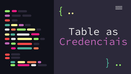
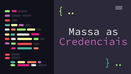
Table: Table -> Massa (84, 31)
